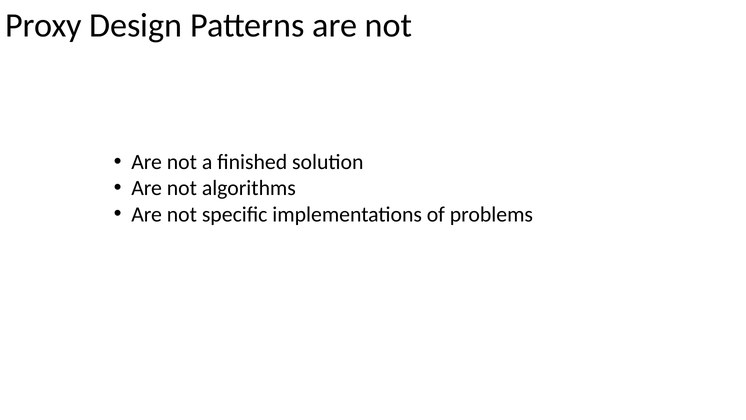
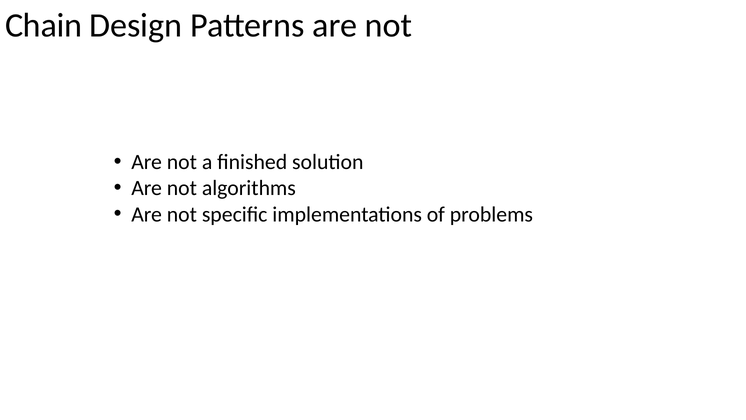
Proxy: Proxy -> Chain (44, 25)
